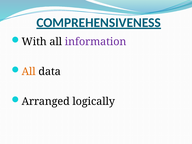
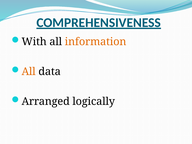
information colour: purple -> orange (96, 42)
